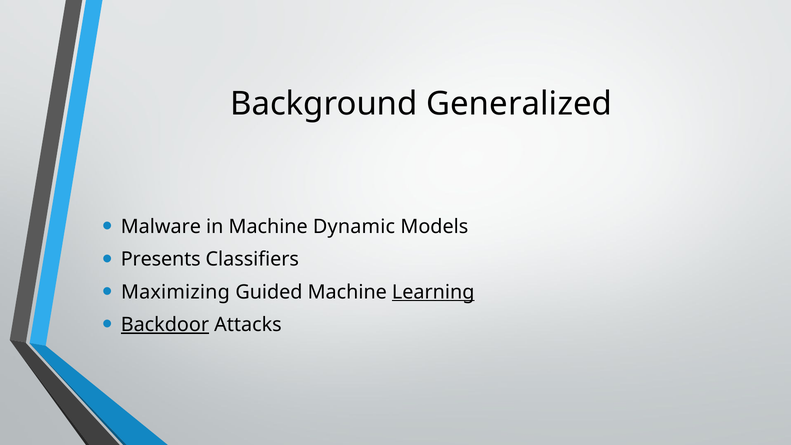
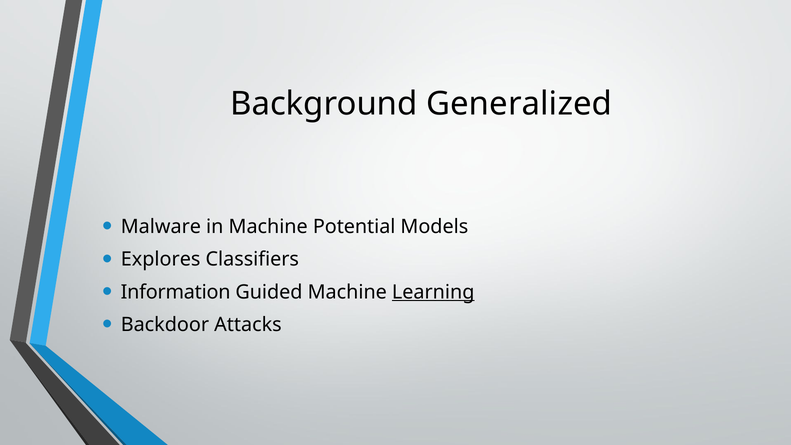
Dynamic: Dynamic -> Potential (354, 227)
Presents: Presents -> Explores (161, 259)
Maximizing: Maximizing -> Information (176, 292)
Backdoor underline: present -> none (165, 325)
